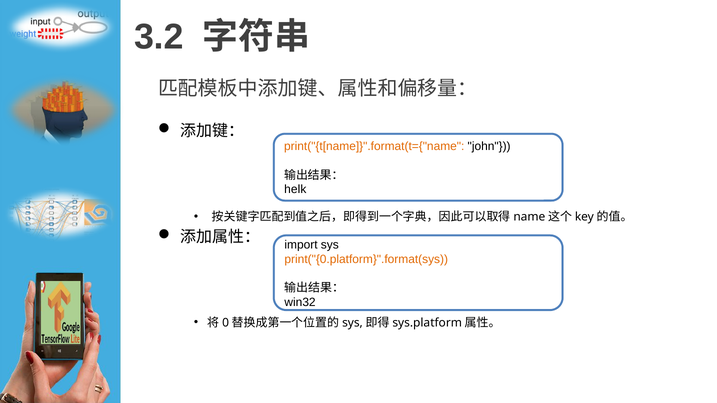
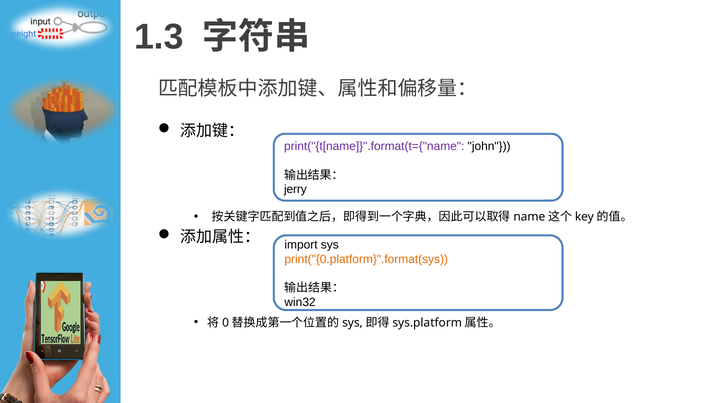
3.2: 3.2 -> 1.3 (159, 37)
print("{t[name]}".format(t={"name colour: orange -> purple (374, 147)
helk: helk -> jerry (295, 190)
